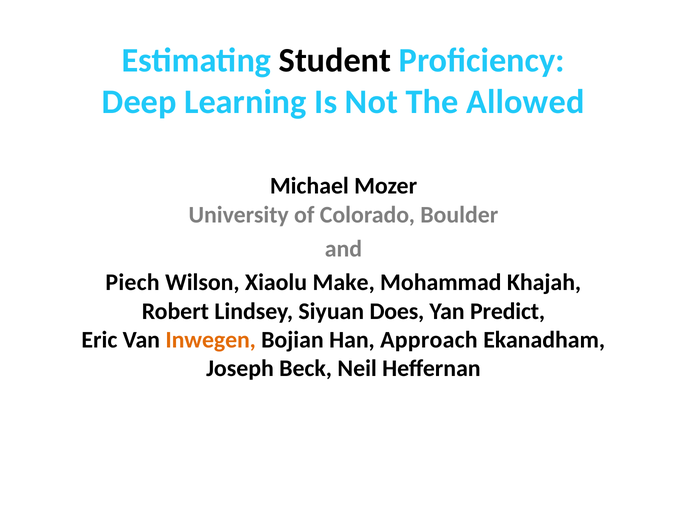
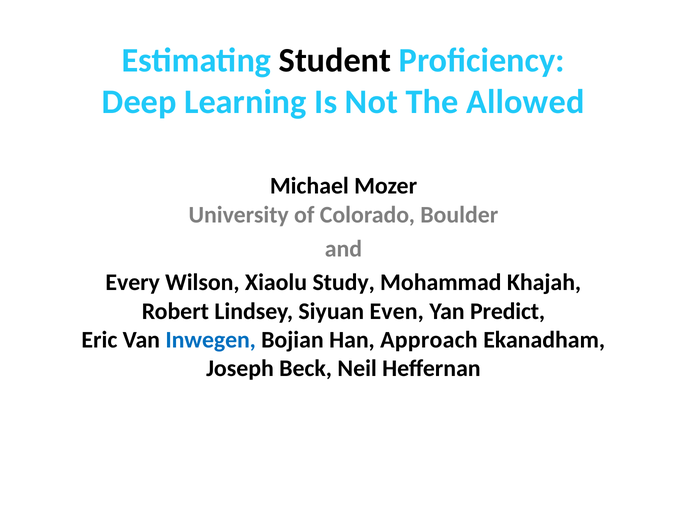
Piech: Piech -> Every (133, 283)
Make: Make -> Study (344, 283)
Does: Does -> Even (397, 311)
Inwegen colour: orange -> blue (211, 340)
